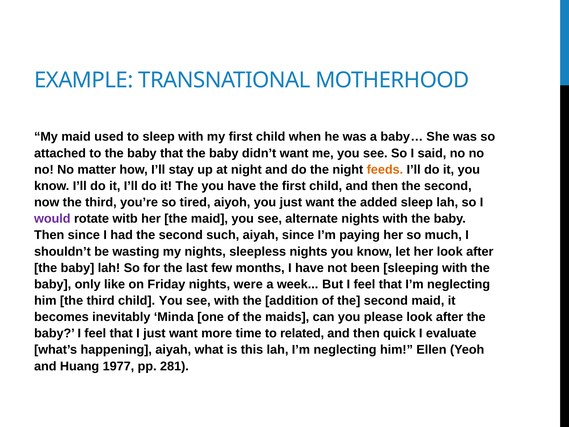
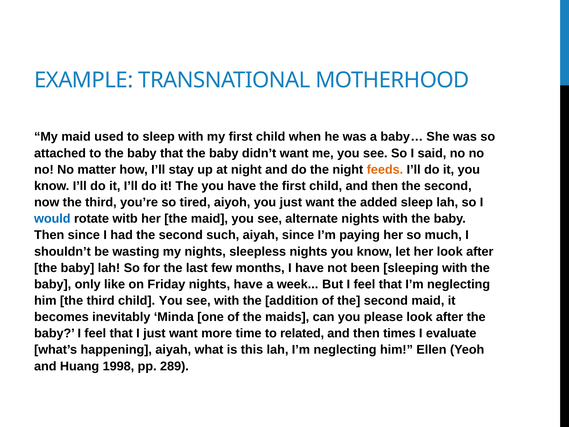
would colour: purple -> blue (52, 219)
nights were: were -> have (248, 284)
quick: quick -> times (399, 333)
1977: 1977 -> 1998 (118, 366)
281: 281 -> 289 (174, 366)
